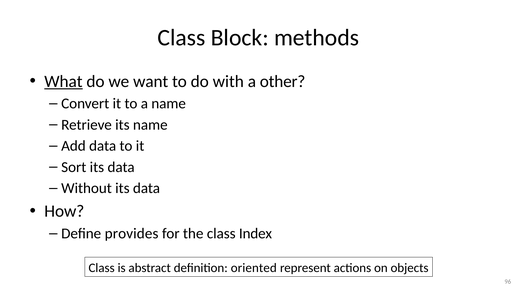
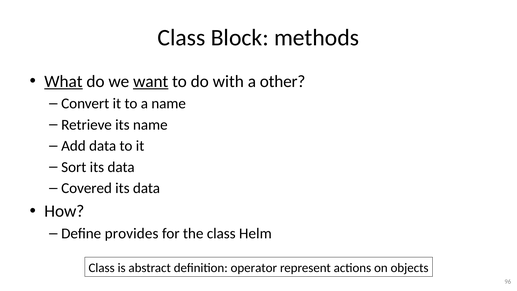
want underline: none -> present (151, 81)
Without: Without -> Covered (87, 188)
Index: Index -> Helm (255, 233)
oriented: oriented -> operator (254, 268)
